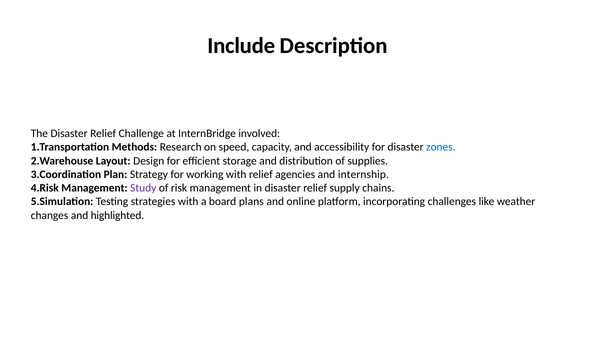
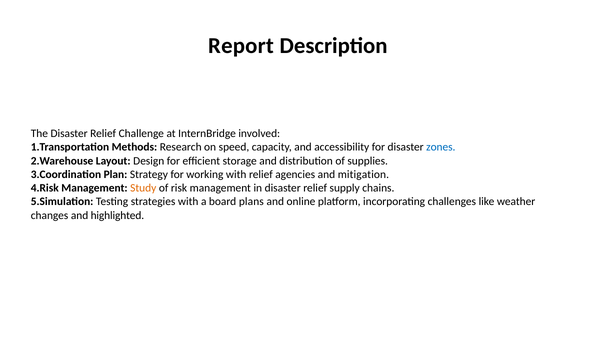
Include: Include -> Report (241, 46)
internship: internship -> mitigation (363, 175)
Study colour: purple -> orange (143, 188)
